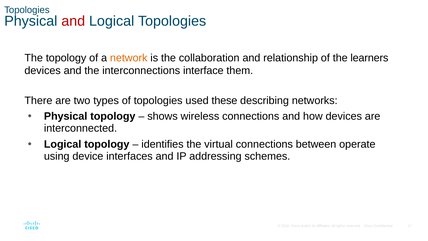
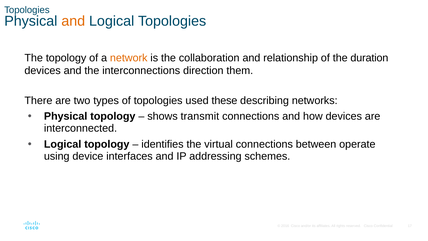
and colour: red -> orange (73, 21)
learners: learners -> duration (369, 58)
interface: interface -> direction (203, 71)
wireless: wireless -> transmit (200, 116)
